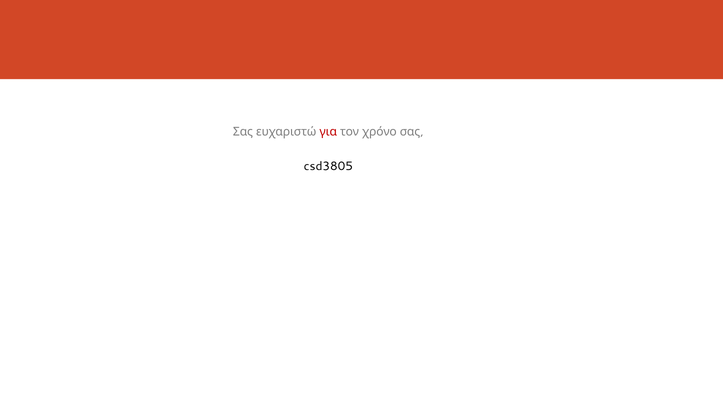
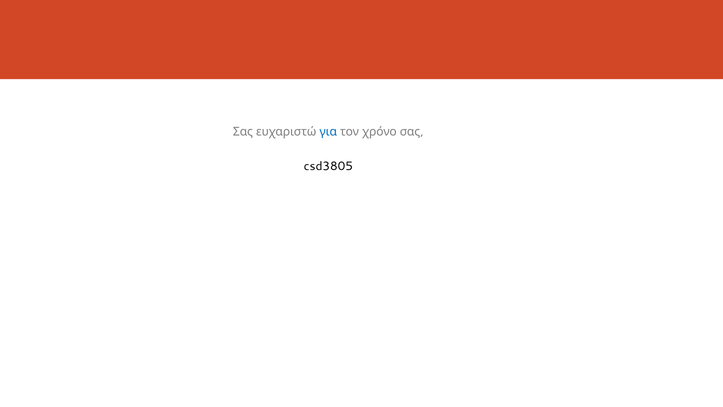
για colour: red -> blue (328, 132)
